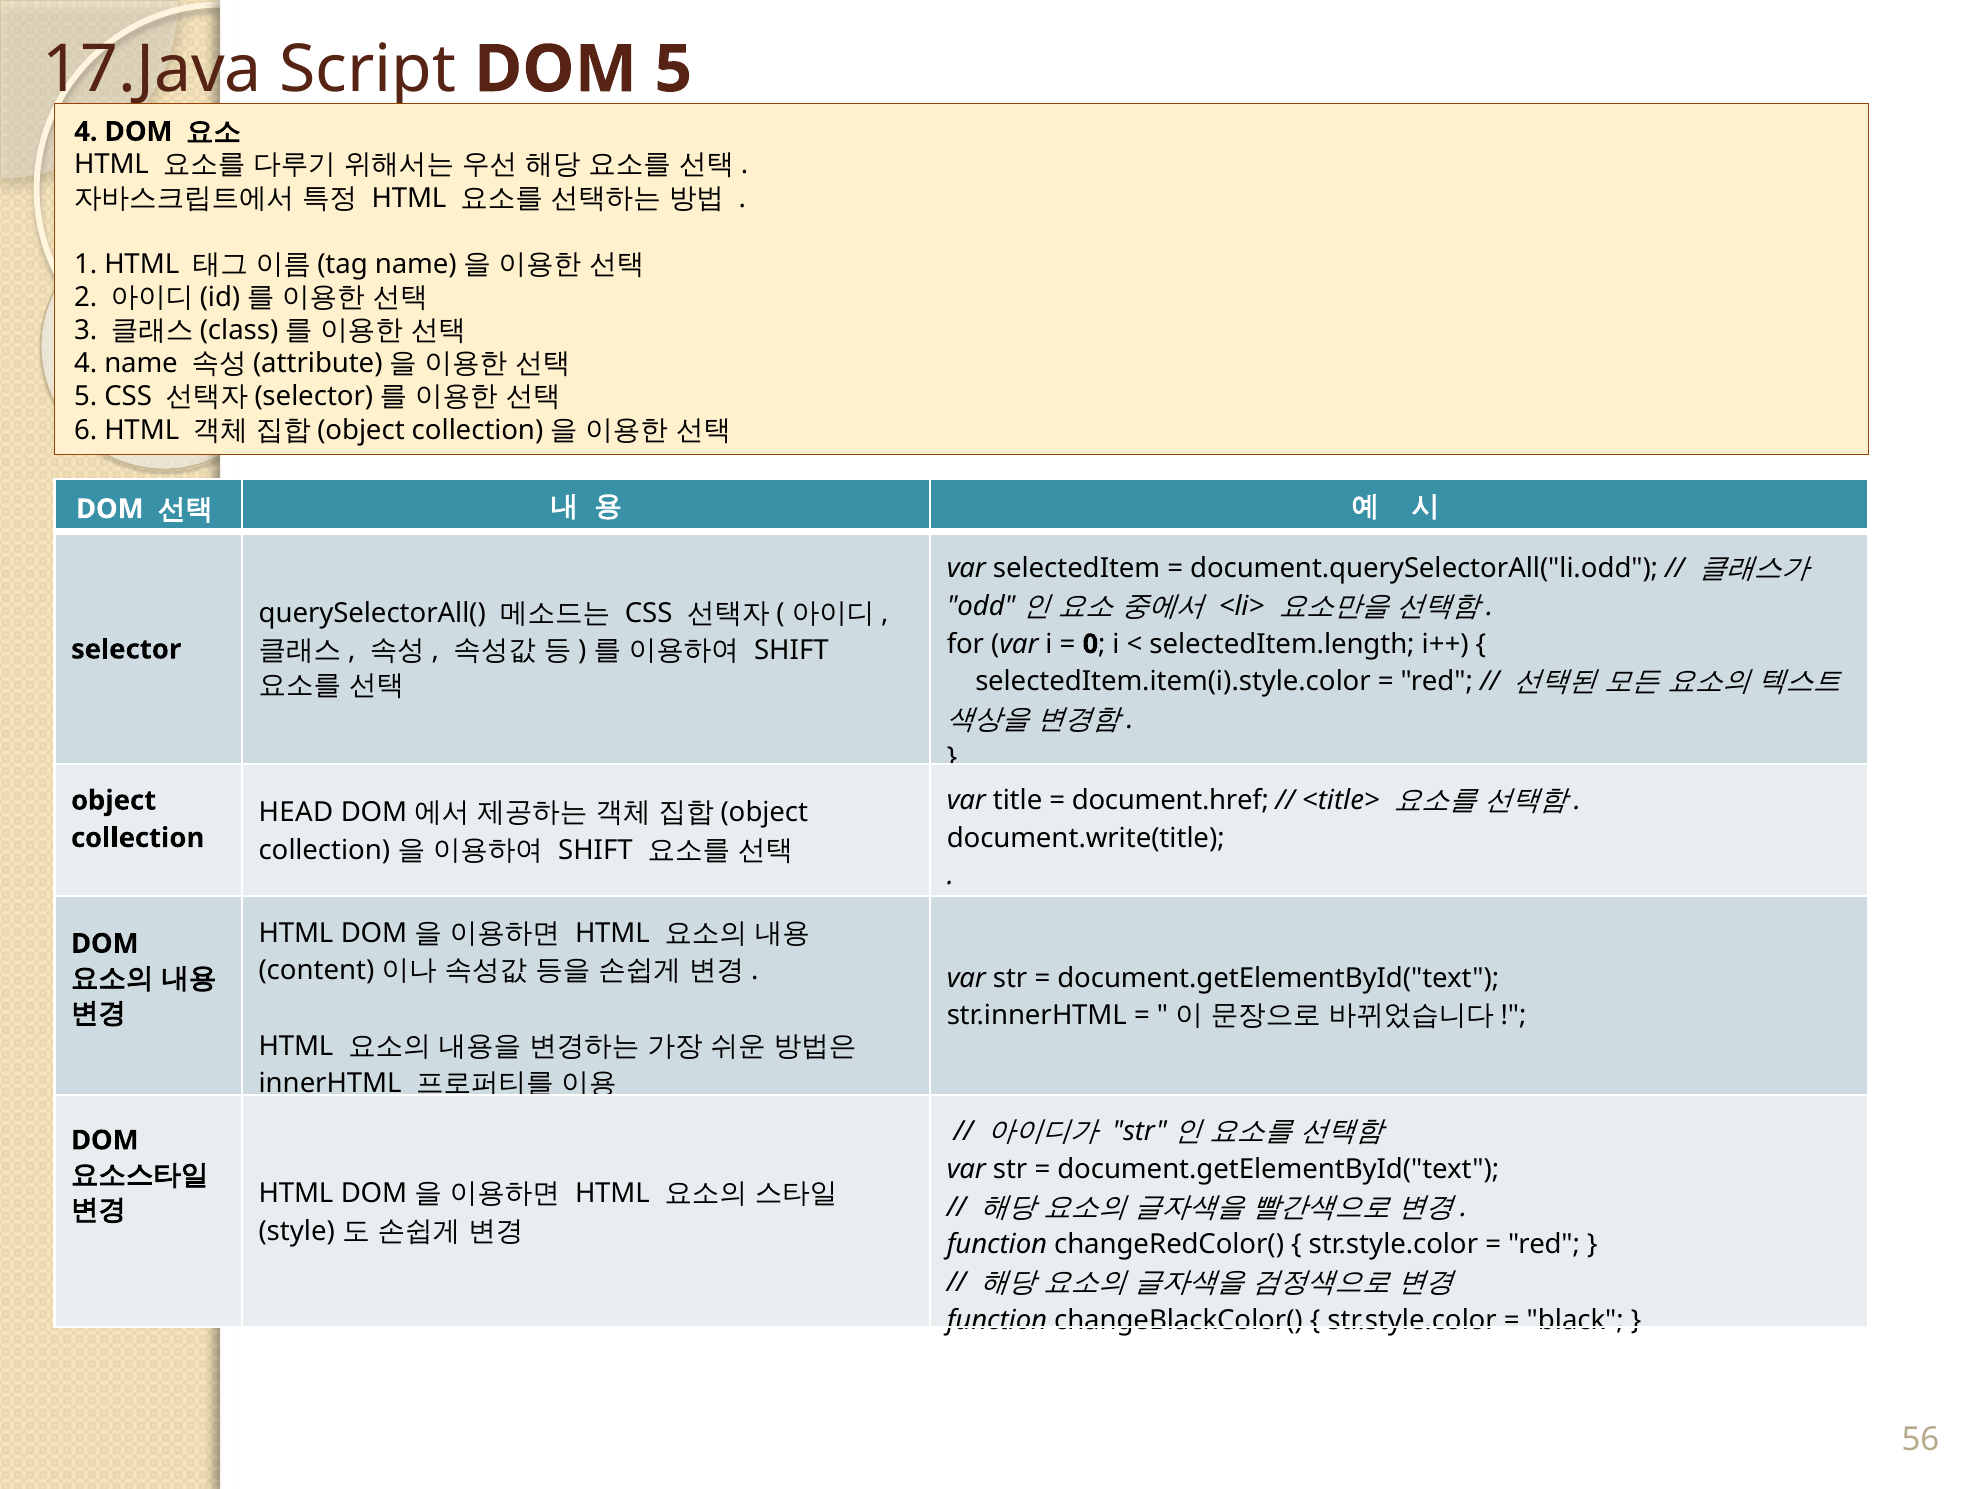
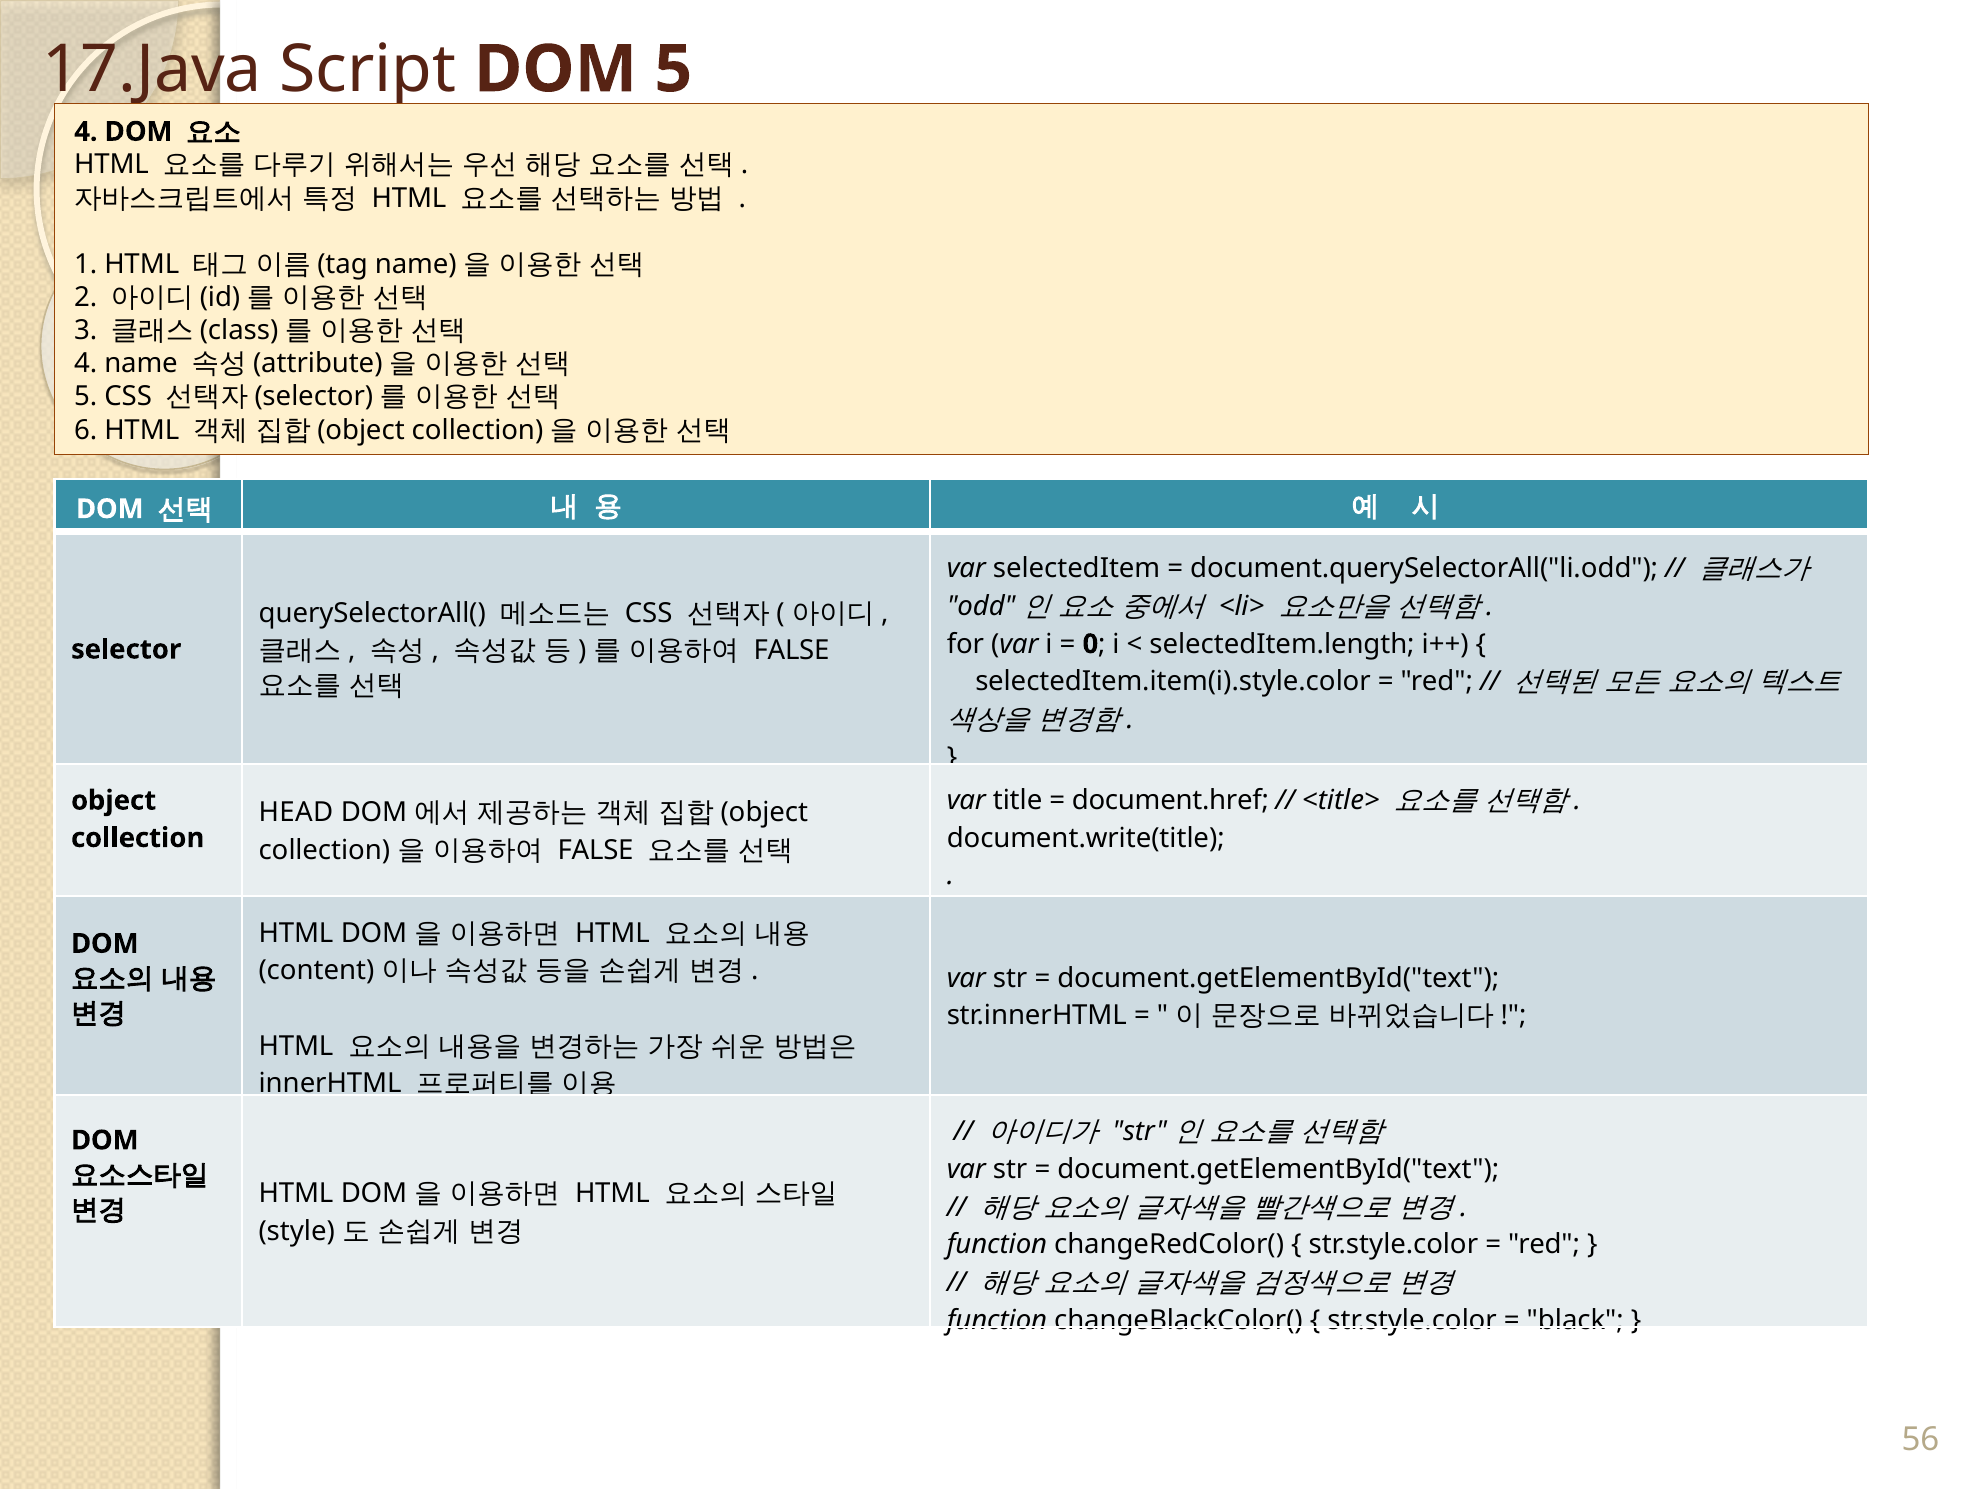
SHIFT: SHIFT -> FALSE (792, 651)
SHIFT: SHIFT -> FALSE (596, 851)
